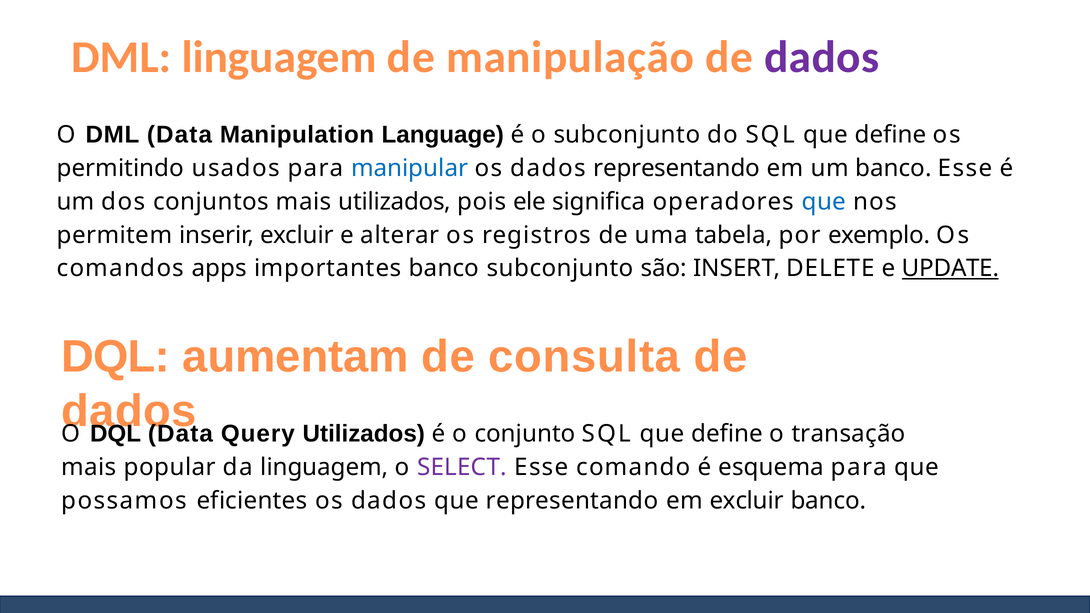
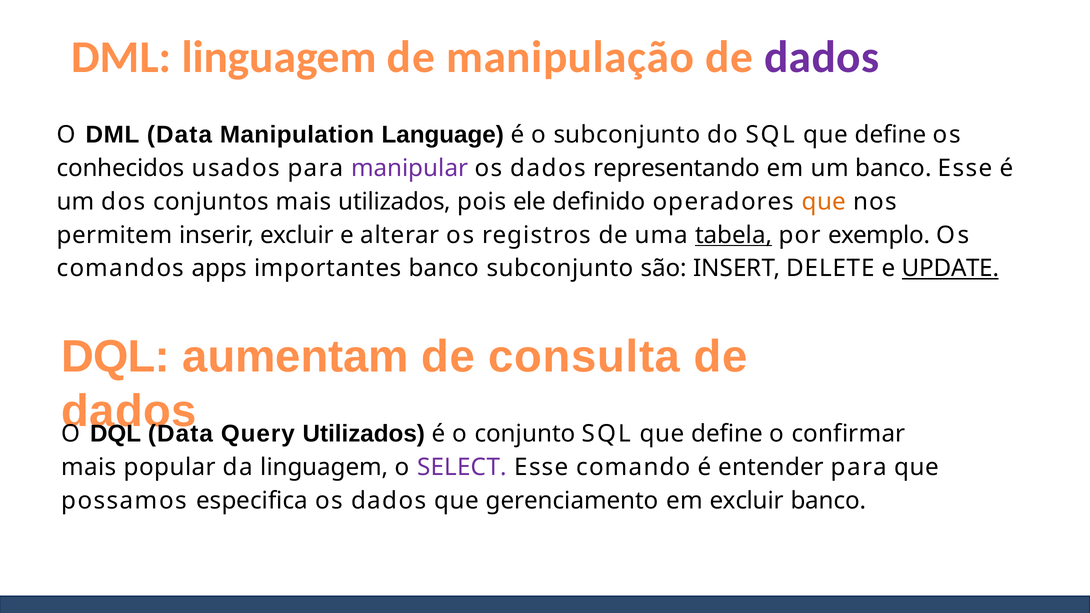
permitindo: permitindo -> conhecidos (120, 168)
manipular colour: blue -> purple (410, 168)
significa: significa -> definido (599, 202)
que colour: blue -> orange (824, 202)
tabela underline: none -> present (734, 235)
transação: transação -> confirmar (848, 434)
esquema: esquema -> entender (771, 468)
eficientes: eficientes -> especifica (252, 501)
que representando: representando -> gerenciamento (572, 501)
